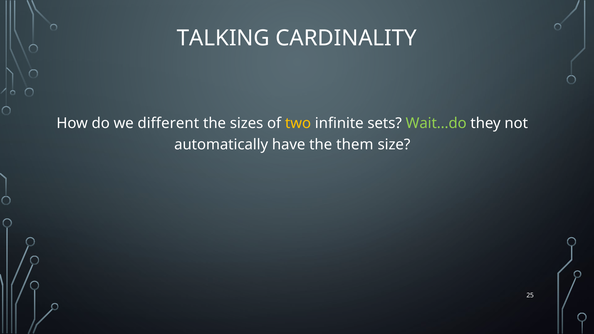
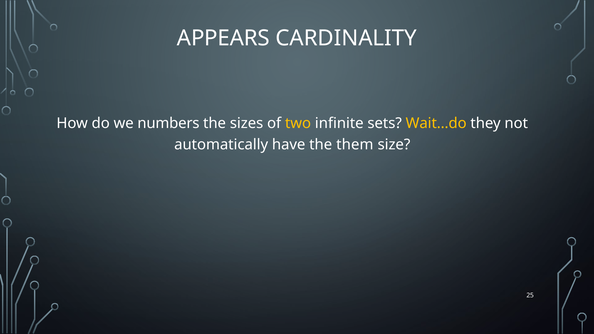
TALKING: TALKING -> APPEARS (223, 38)
different: different -> numbers (168, 123)
Wait…do colour: light green -> yellow (436, 123)
